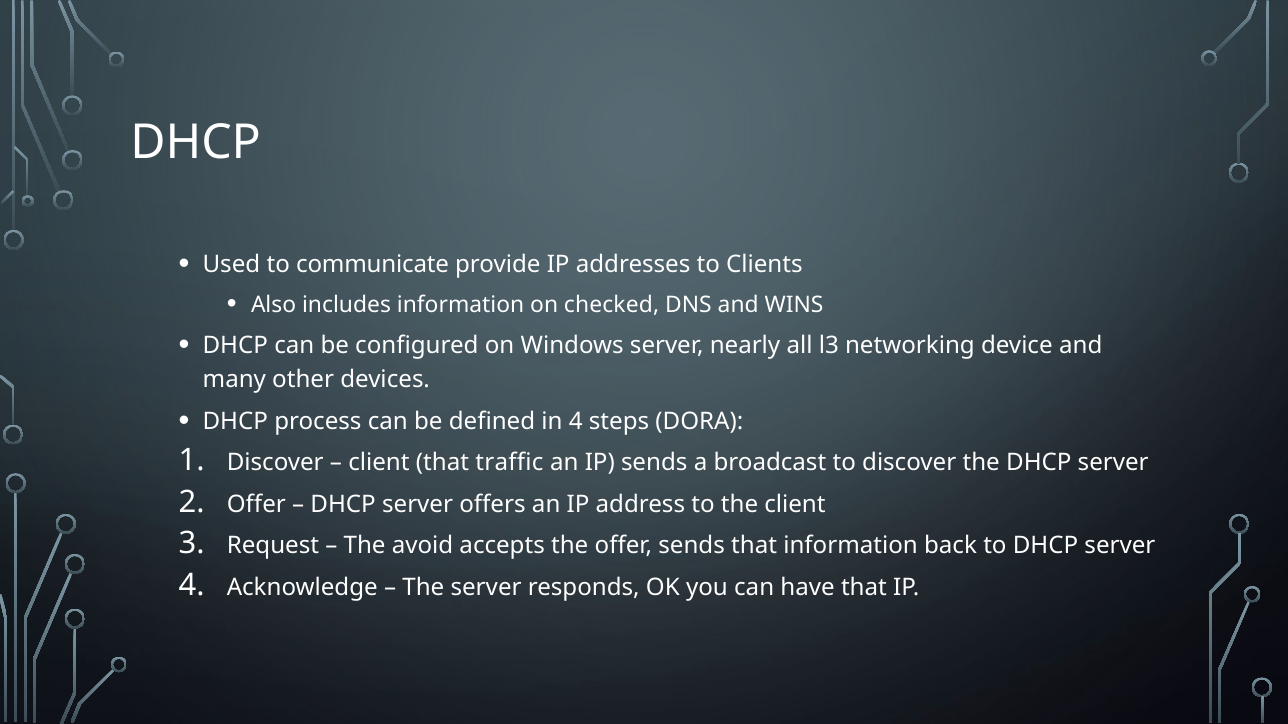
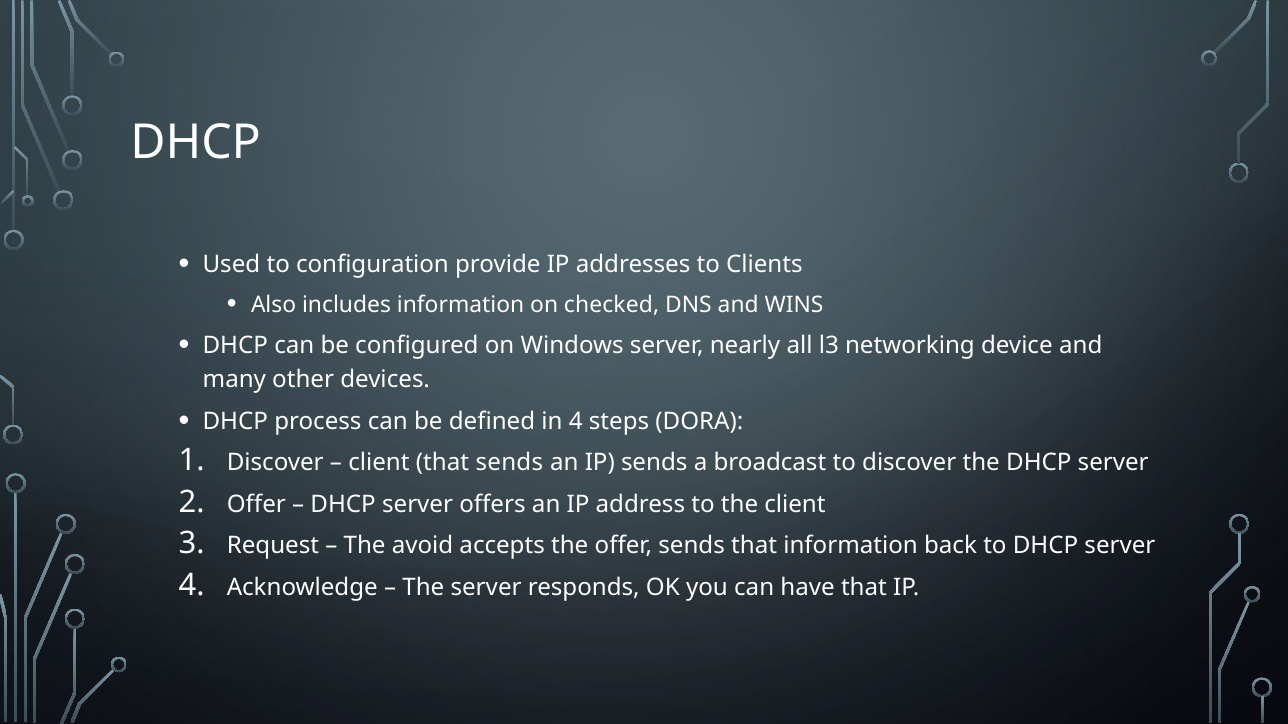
communicate: communicate -> configuration (372, 264)
that traffic: traffic -> sends (509, 463)
